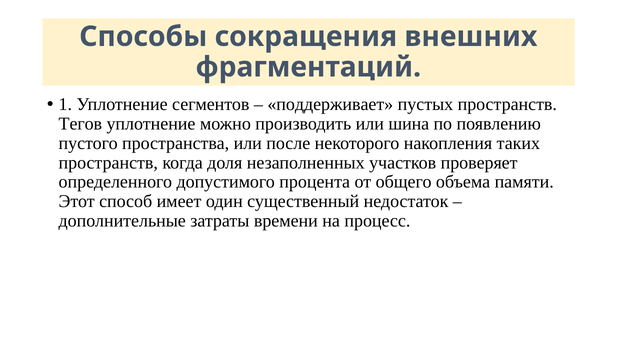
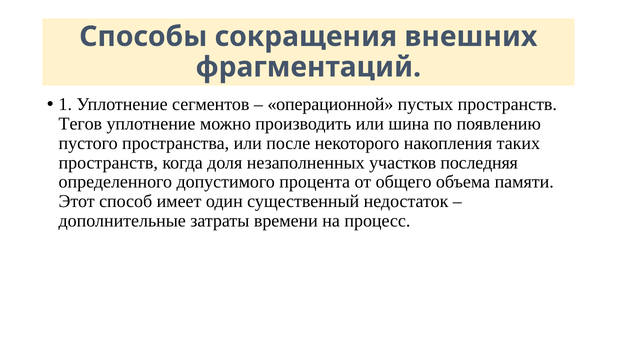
поддерживает: поддерживает -> операционной (330, 104)
проверяет: проверяет -> последняя (479, 163)
